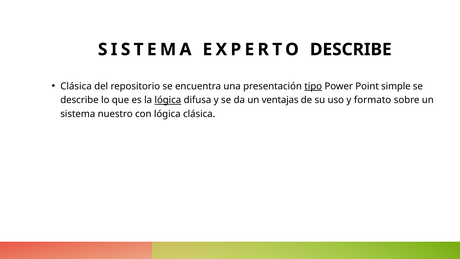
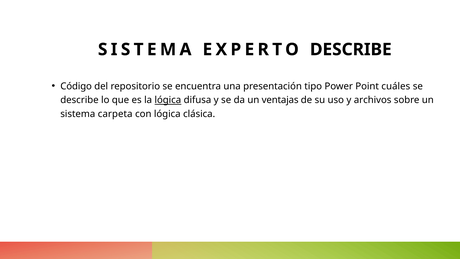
Clásica: Clásica -> Código (76, 86)
tipo underline: present -> none (313, 86)
simple: simple -> cuáles (396, 86)
formato: formato -> archivos (373, 100)
nuestro: nuestro -> carpeta (115, 114)
